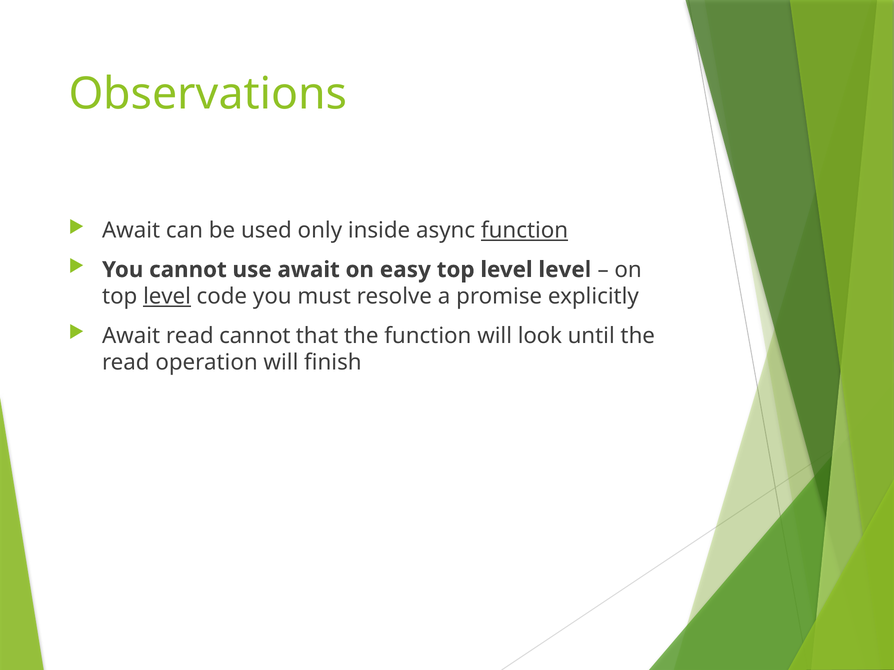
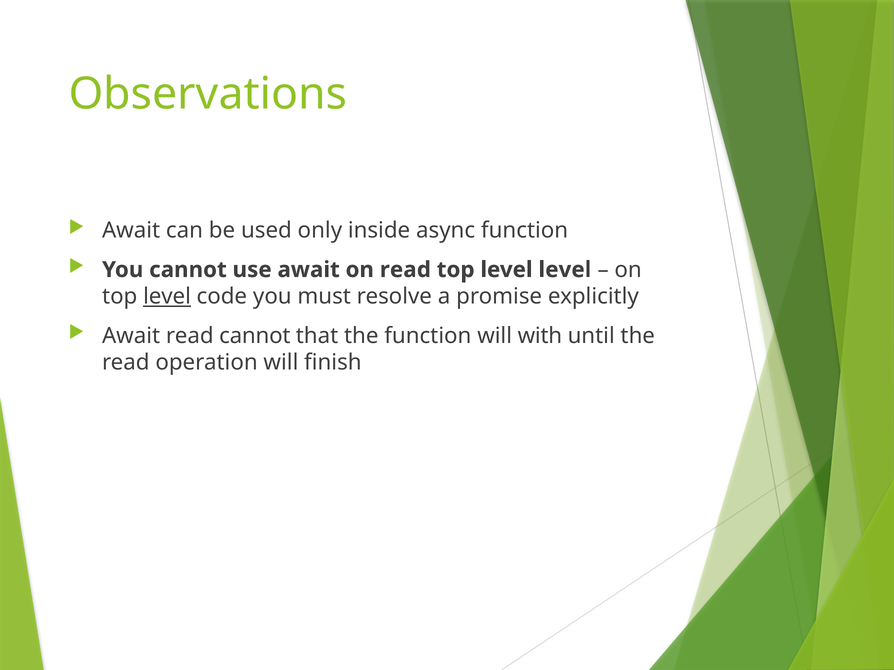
function underline: present -> none (525, 231)
on easy: easy -> read (405, 270)
look: look -> with (540, 336)
